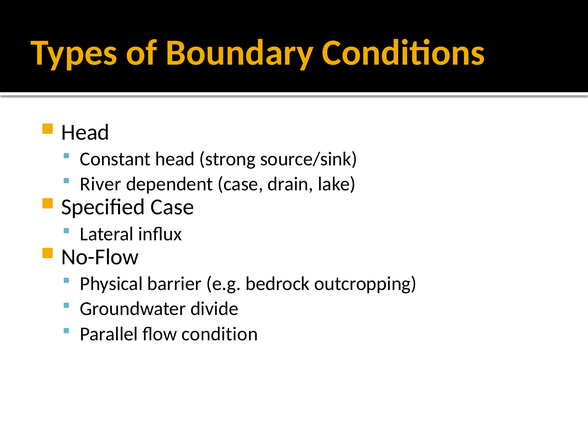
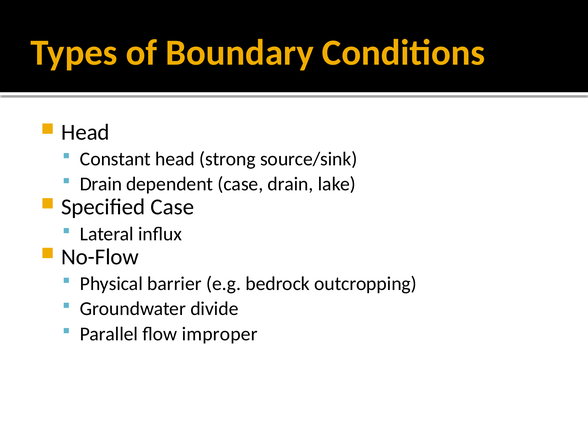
River: River -> Drain (101, 184)
condition: condition -> improper (220, 334)
